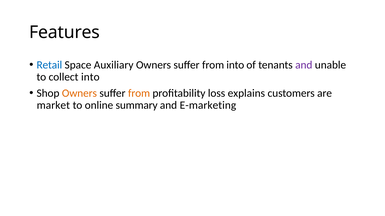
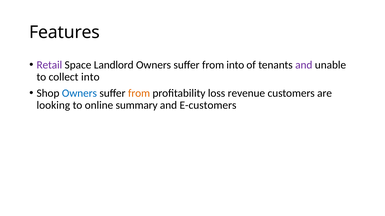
Retail colour: blue -> purple (49, 65)
Auxiliary: Auxiliary -> Landlord (114, 65)
Owners colour: orange -> blue (79, 93)
explains: explains -> revenue (246, 93)
market: market -> looking (53, 105)
E-marketing: E-marketing -> E-customers (208, 105)
